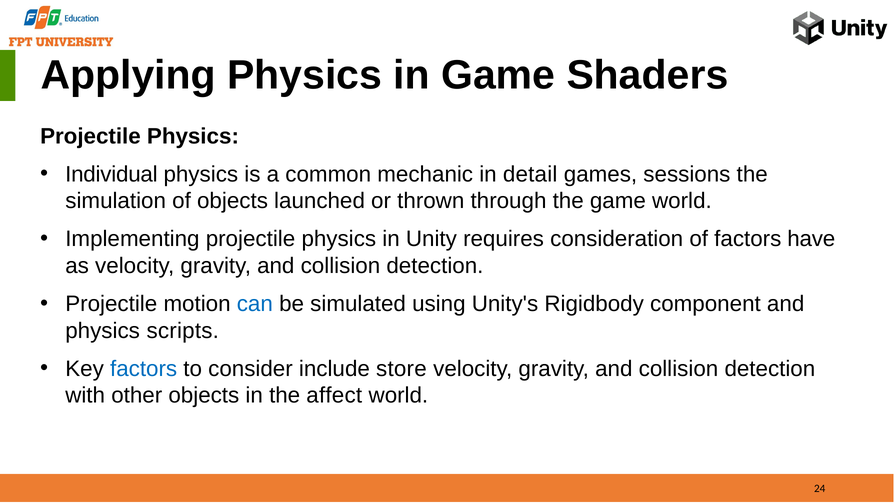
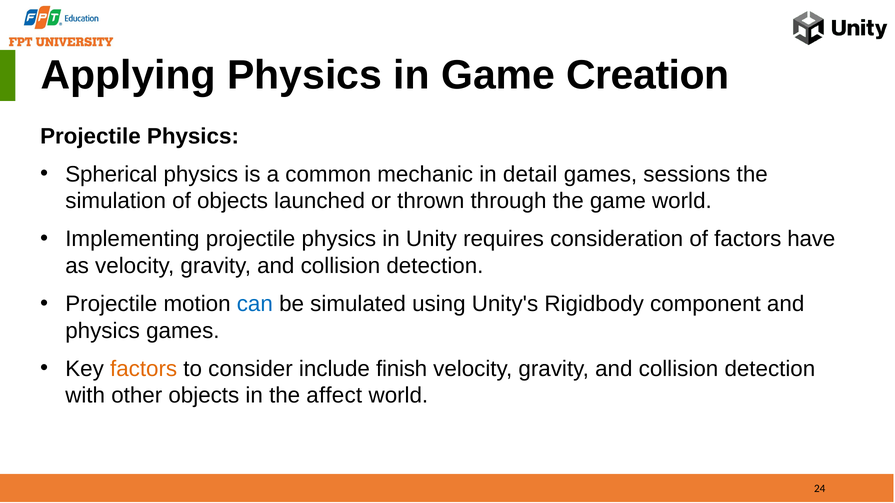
Shaders: Shaders -> Creation (648, 75)
Individual: Individual -> Spherical (111, 174)
physics scripts: scripts -> games (183, 331)
factors colour: blue -> orange (144, 369)
store: store -> finish (402, 369)
